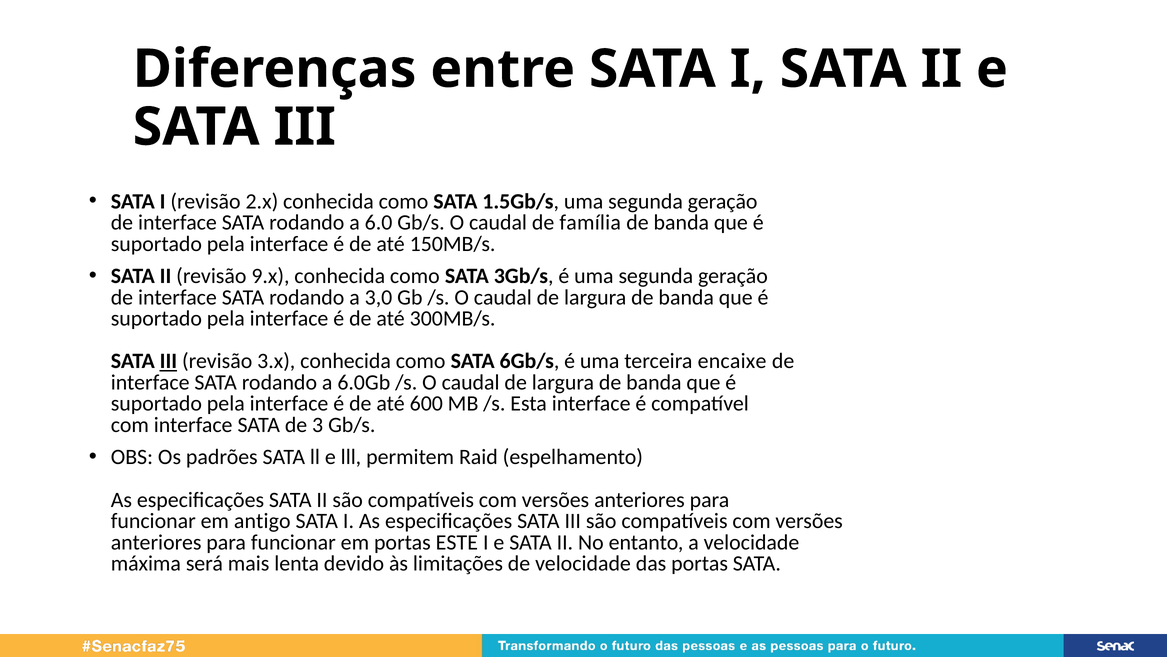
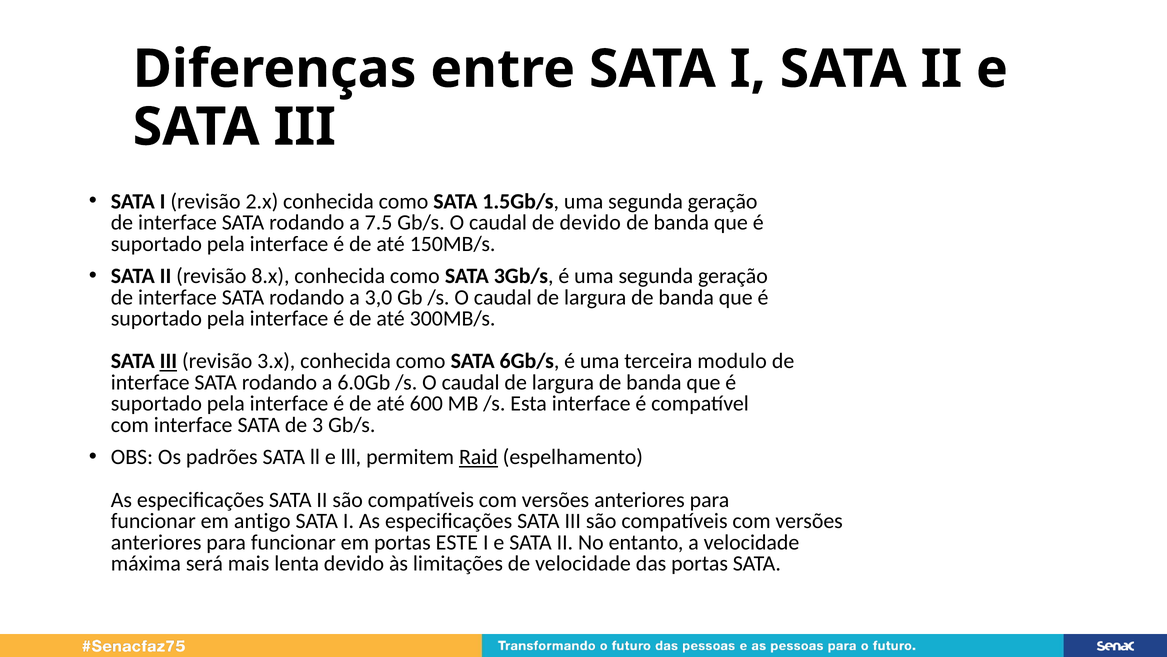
6.0: 6.0 -> 7.5 (379, 222)
de família: família -> devido (590, 222)
9.x: 9.x -> 8.x (270, 276)
encaixe: encaixe -> modulo (732, 361)
Raid underline: none -> present (478, 457)
